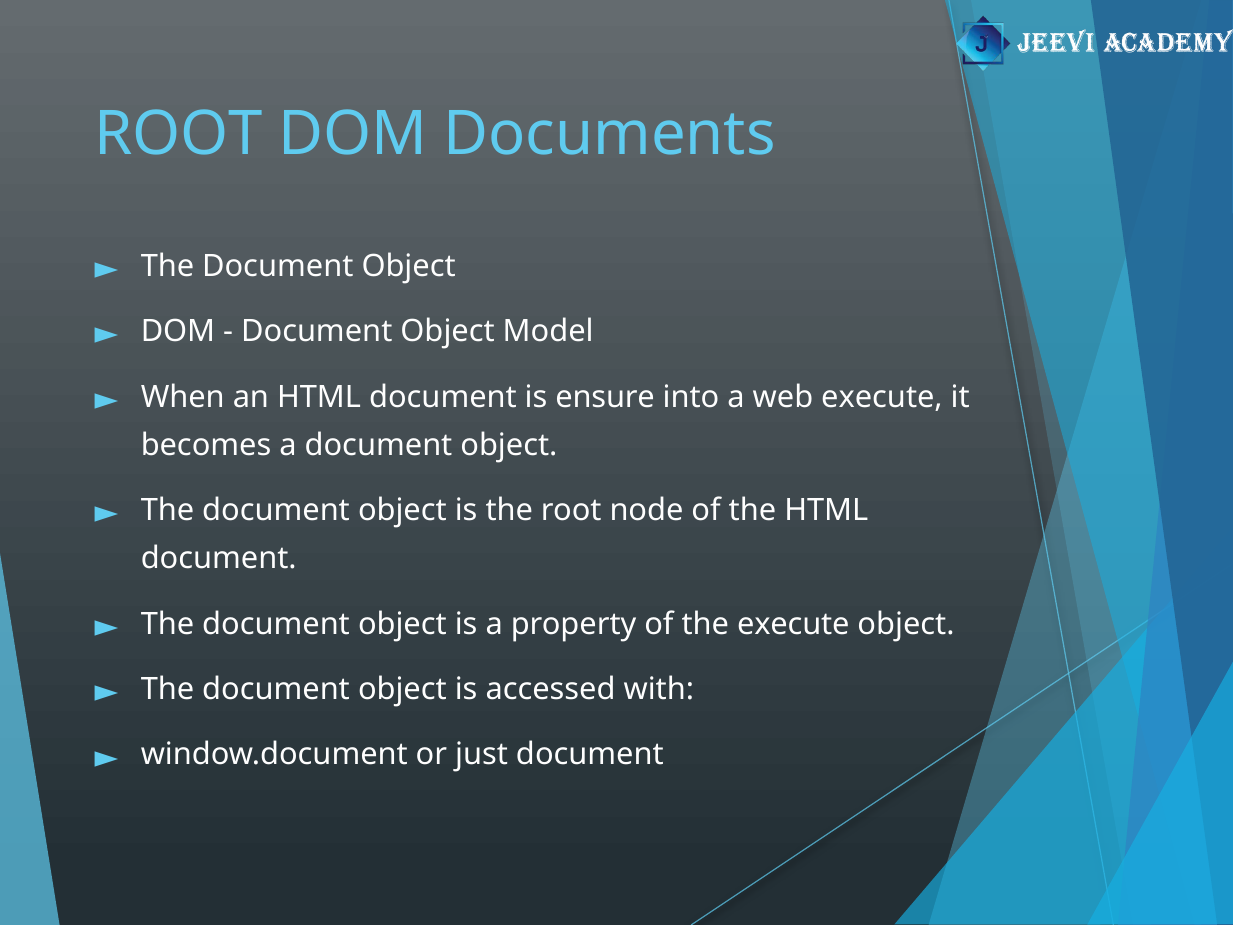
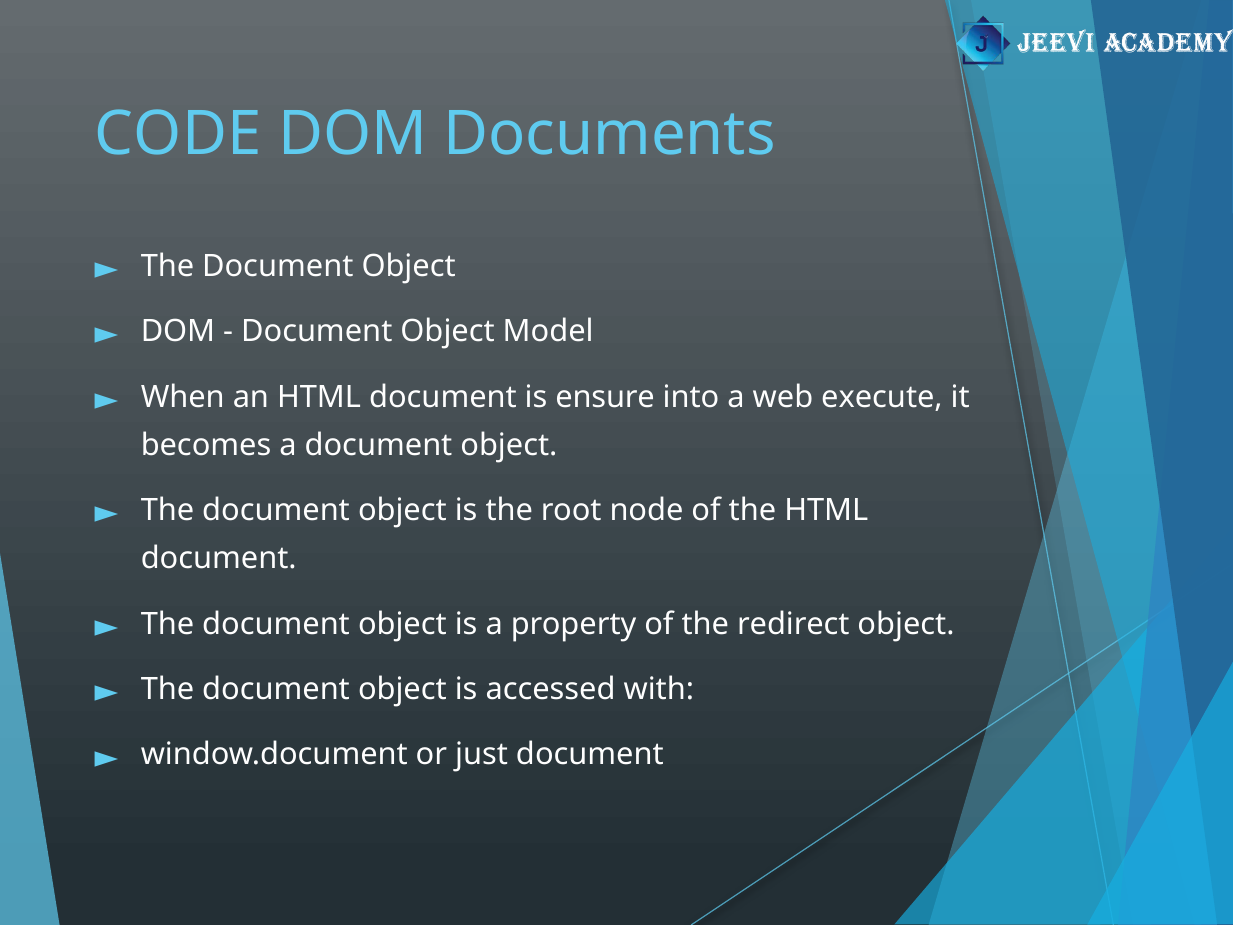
ROOT: ROOT -> CODE (178, 134)
the execute: execute -> redirect (793, 624)
